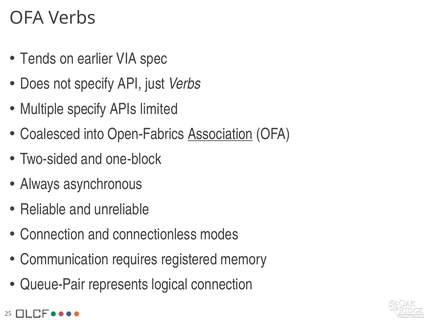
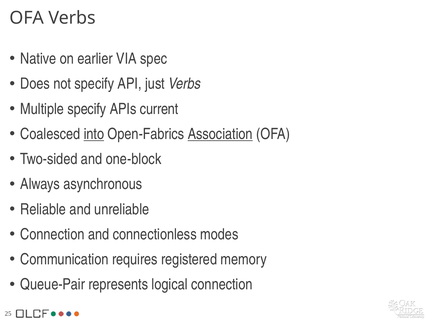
Tends: Tends -> Native (38, 59)
limited: limited -> current (159, 109)
into underline: none -> present (94, 134)
